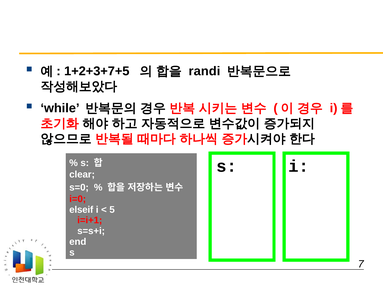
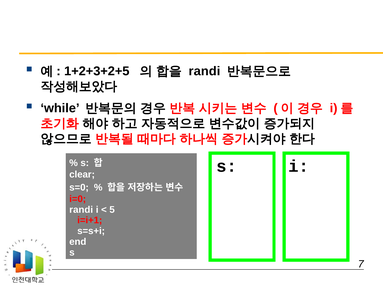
1+2+3+7+5: 1+2+3+7+5 -> 1+2+3+2+5 (97, 71)
elseif: elseif -> randi (81, 210)
